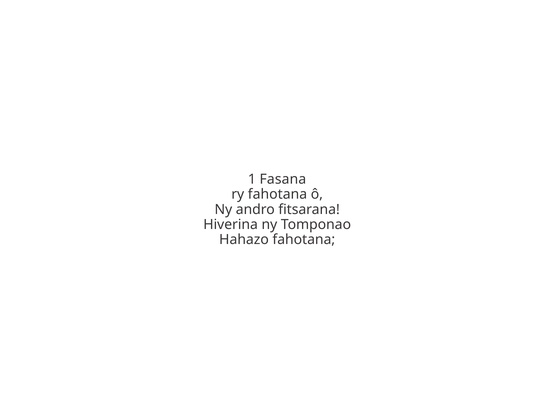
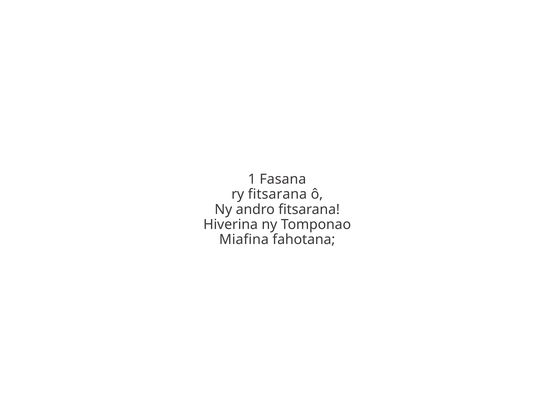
ry fahotana: fahotana -> fitsarana (277, 194)
Hahazo: Hahazo -> Miafina (244, 239)
